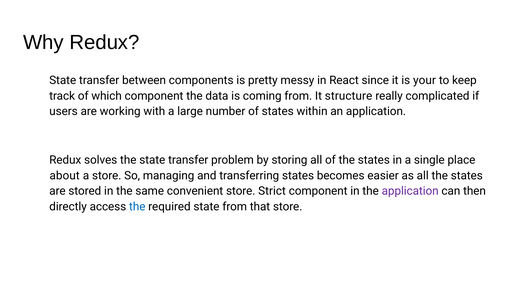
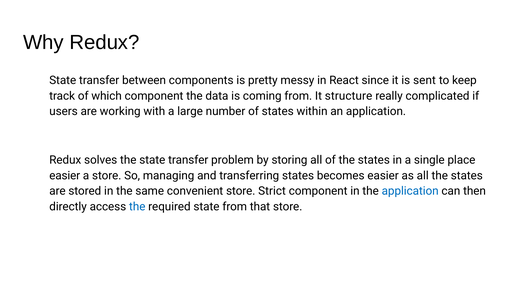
your: your -> sent (424, 80)
about: about -> easier (65, 175)
application colour: purple -> blue (410, 191)
